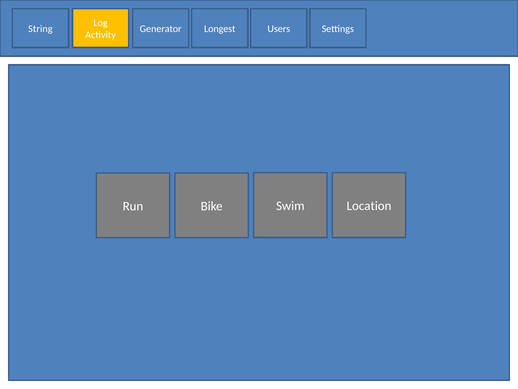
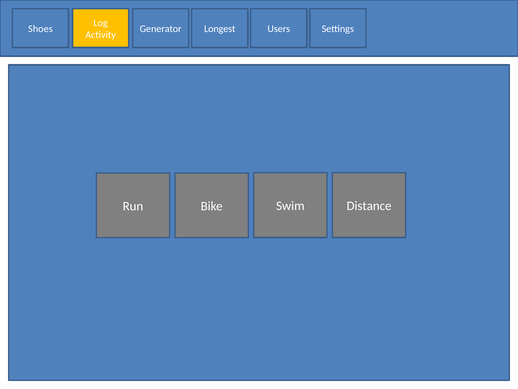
String: String -> Shoes (40, 29)
Location: Location -> Distance (369, 206)
